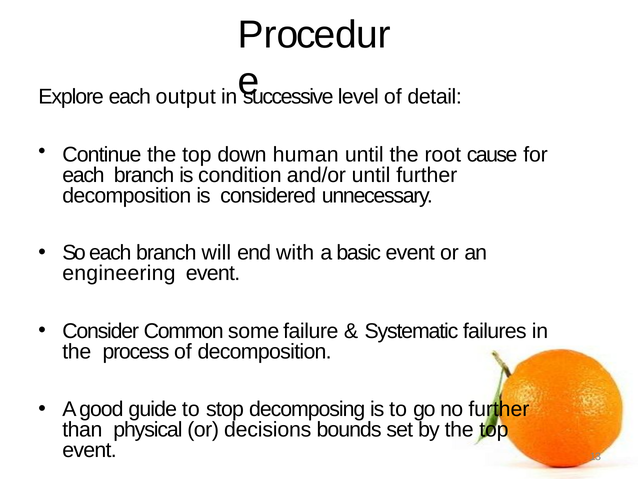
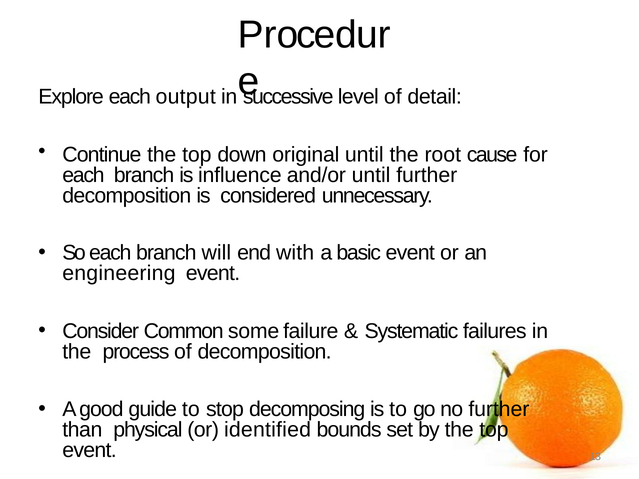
human: human -> original (306, 155)
condition: condition -> influence (240, 175)
decisions: decisions -> identified (268, 430)
